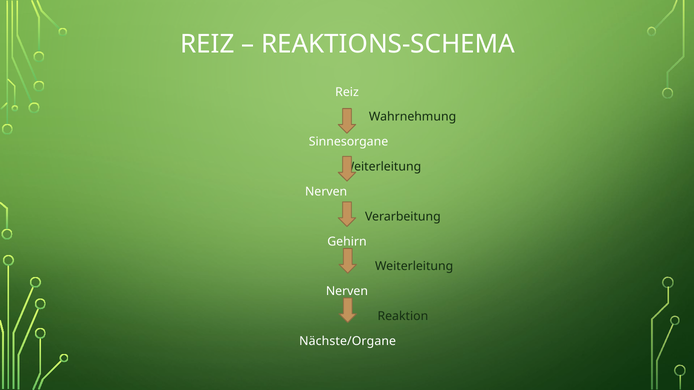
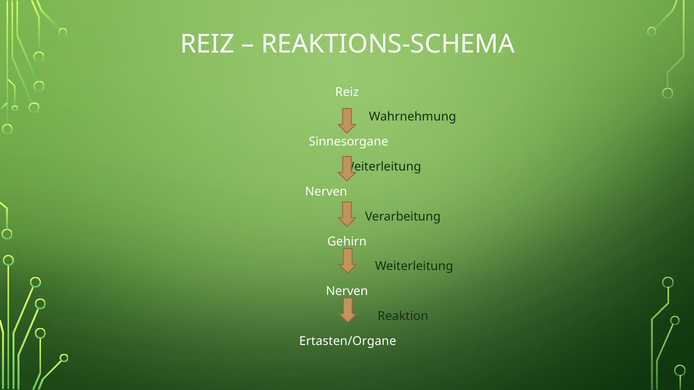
Nächste/Organe: Nächste/Organe -> Ertasten/Organe (348, 341)
